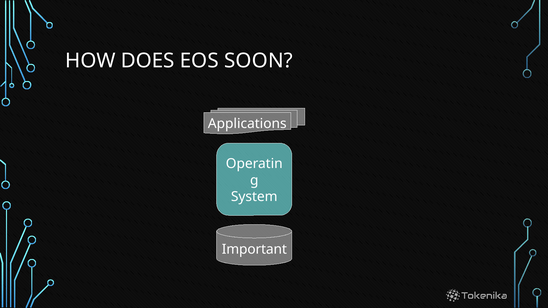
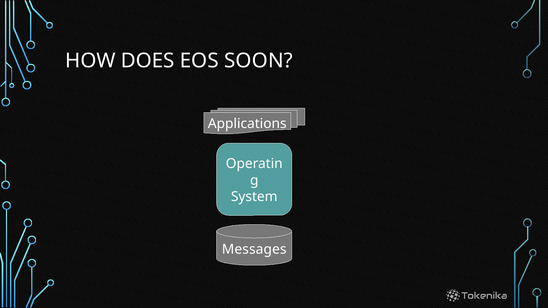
Important: Important -> Messages (254, 249)
